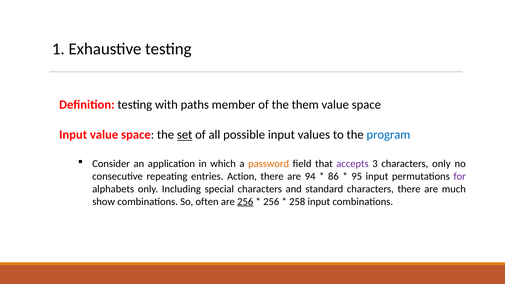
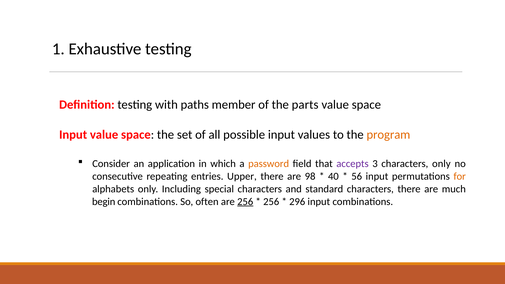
them: them -> parts (305, 105)
set underline: present -> none (185, 135)
program colour: blue -> orange (388, 135)
Action: Action -> Upper (242, 176)
94: 94 -> 98 (310, 176)
86: 86 -> 40 (333, 176)
95: 95 -> 56 (357, 176)
for colour: purple -> orange (460, 176)
show: show -> begin (104, 202)
258: 258 -> 296 (297, 202)
